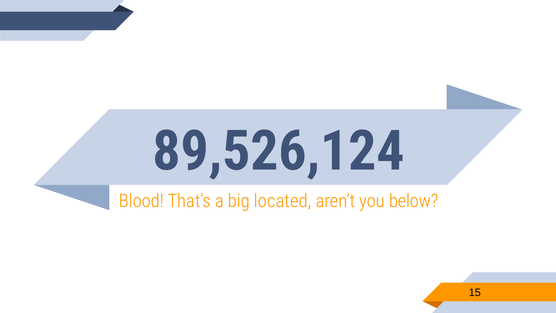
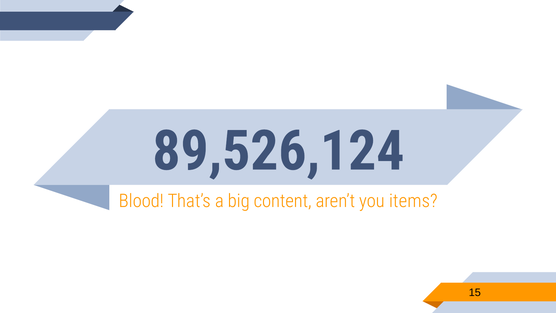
located: located -> content (283, 201)
below: below -> items (413, 201)
